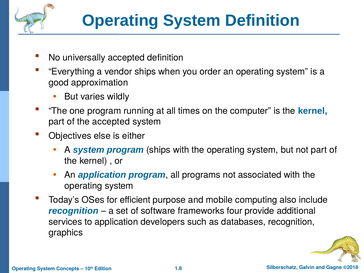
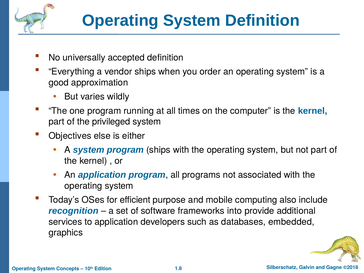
the accepted: accepted -> privileged (111, 122)
four: four -> into (235, 211)
databases recognition: recognition -> embedded (291, 222)
